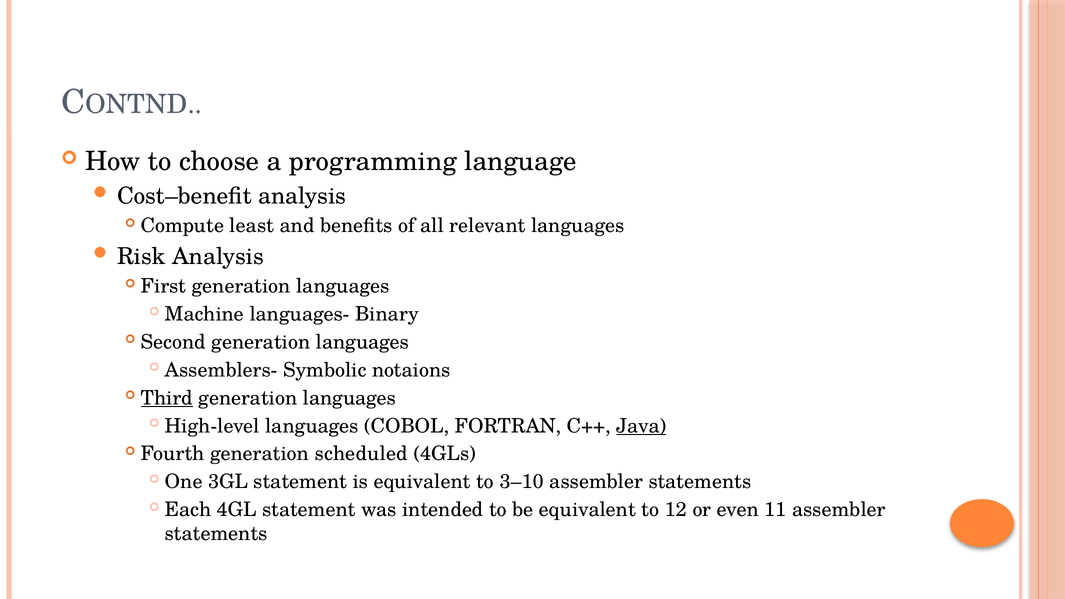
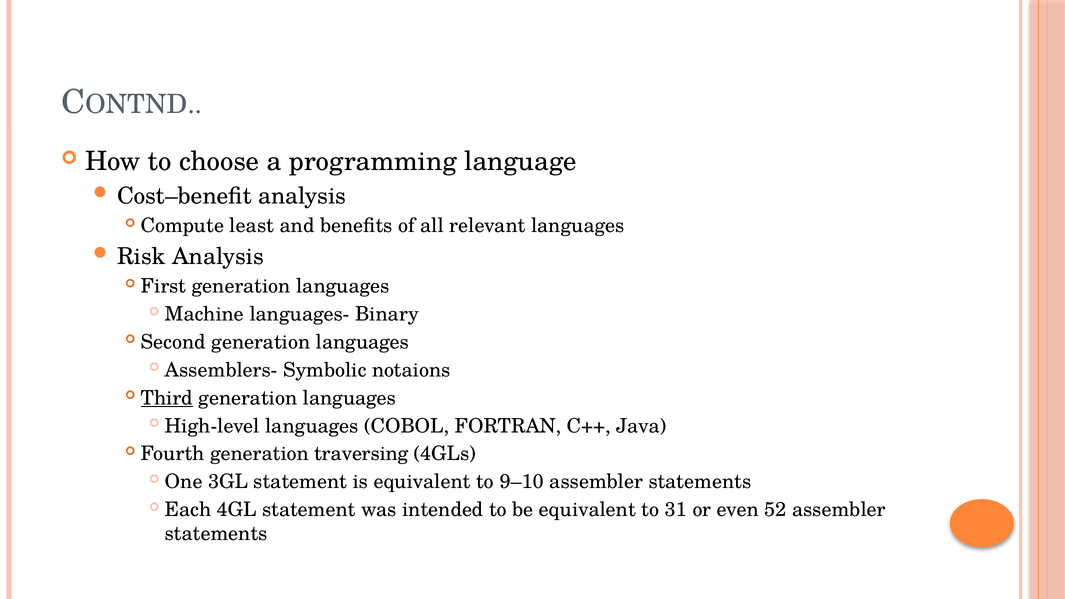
Java underline: present -> none (641, 426)
scheduled: scheduled -> traversing (361, 454)
3–10: 3–10 -> 9–10 (522, 482)
12: 12 -> 31 (676, 510)
11: 11 -> 52 (775, 510)
